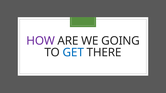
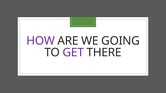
GET colour: blue -> purple (73, 53)
